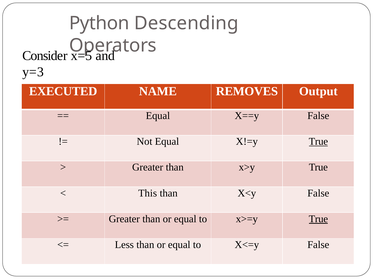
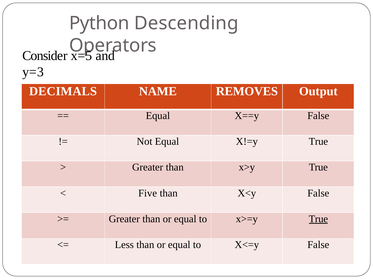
EXECUTED: EXECUTED -> DECIMALS (63, 91)
True underline: present -> none (318, 141)
This: This -> Five (148, 193)
